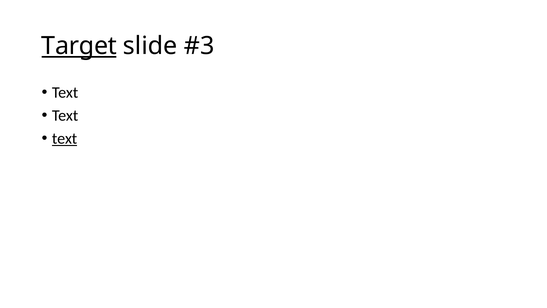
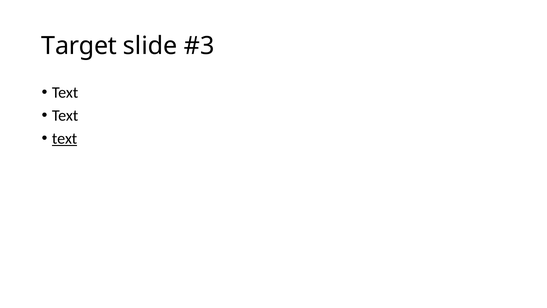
Target underline: present -> none (79, 46)
